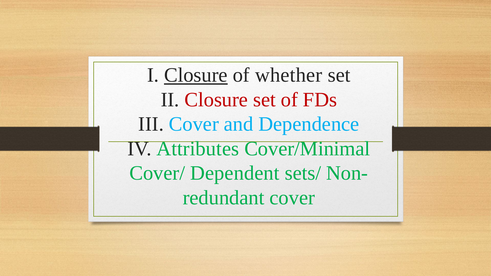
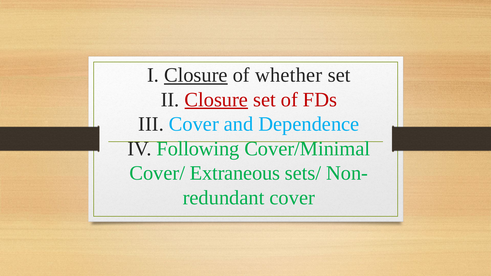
Closure underline: none -> present (216, 100)
Attributes: Attributes -> Following (198, 149)
Dependent: Dependent -> Extraneous (235, 173)
